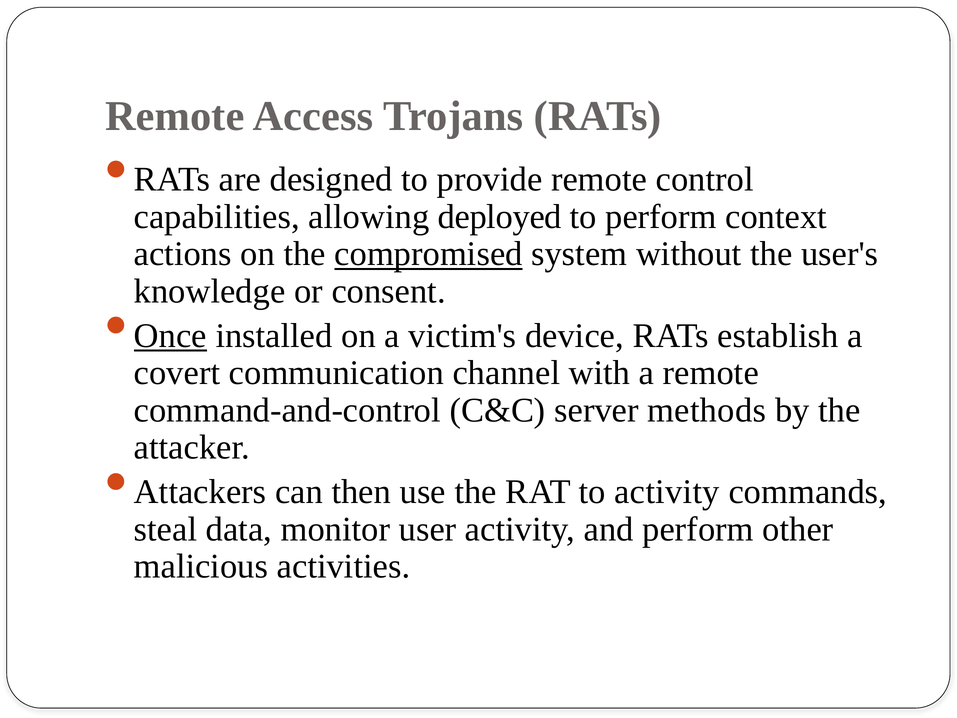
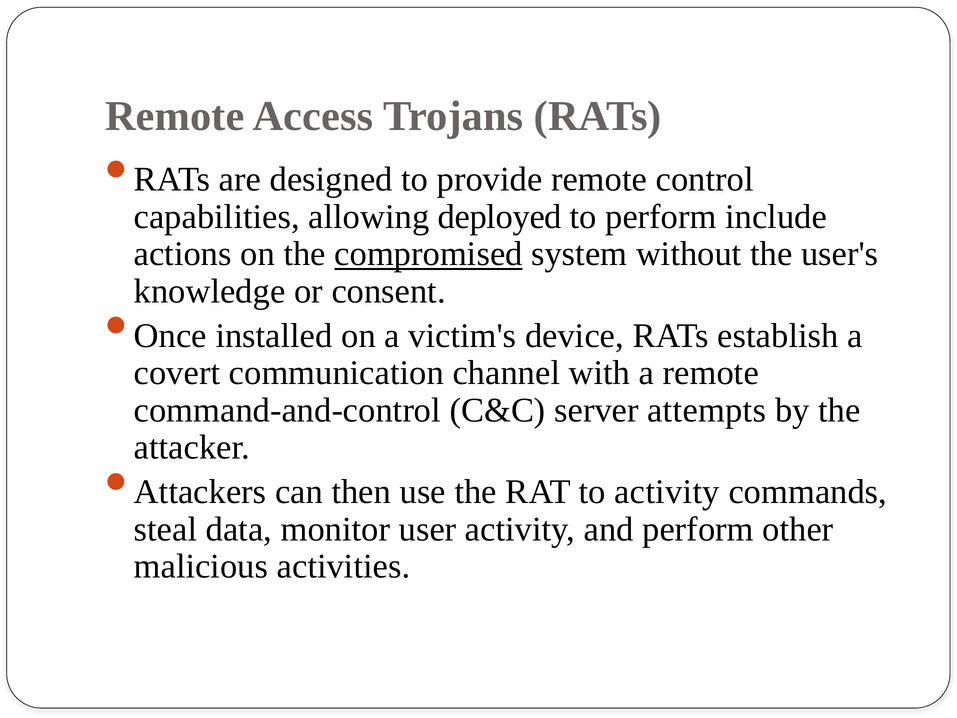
context: context -> include (776, 217)
Once underline: present -> none (170, 336)
methods: methods -> attempts (707, 410)
